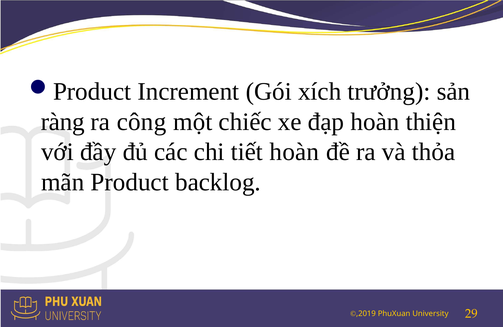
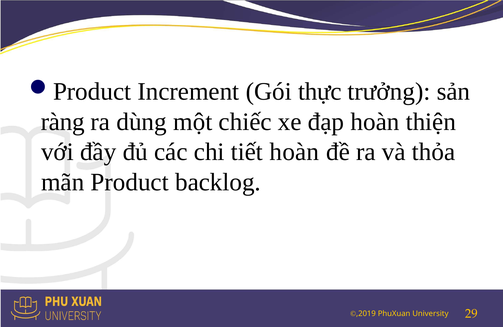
xích: xích -> thực (320, 92)
công: công -> dùng (142, 122)
